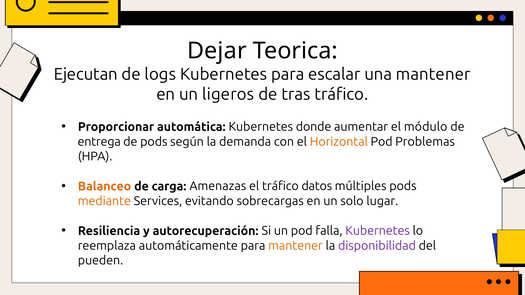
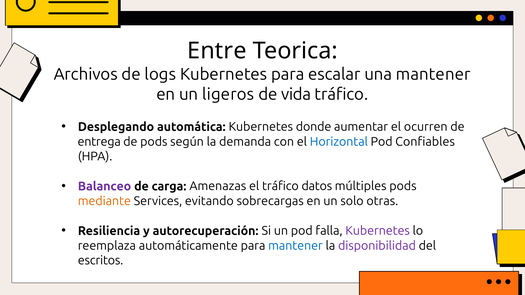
Dejar: Dejar -> Entre (217, 51)
Ejecutan: Ejecutan -> Archivos (86, 74)
tras: tras -> vida (296, 95)
Proporcionar: Proporcionar -> Desplegando (116, 127)
módulo: módulo -> ocurren (426, 127)
Horizontal colour: orange -> blue (339, 142)
Problemas: Problemas -> Confiables (425, 142)
Balanceo colour: orange -> purple (105, 186)
lugar: lugar -> otras (382, 201)
mantener colour: orange -> blue (295, 246)
pueden: pueden -> escritos (101, 261)
